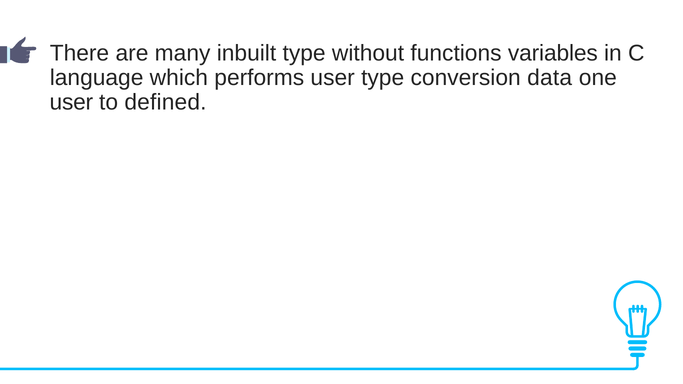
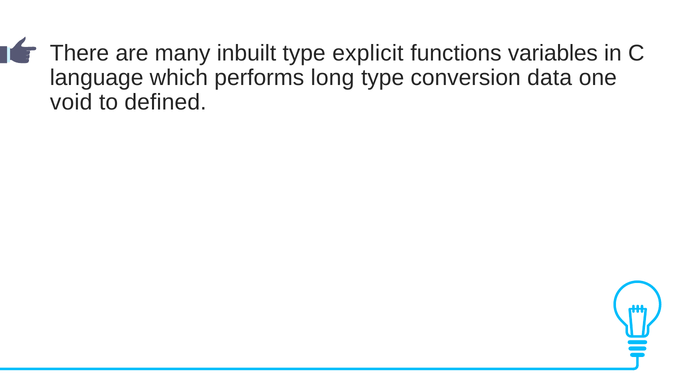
without: without -> explicit (368, 53)
performs user: user -> long (333, 78)
user: user -> void (71, 102)
